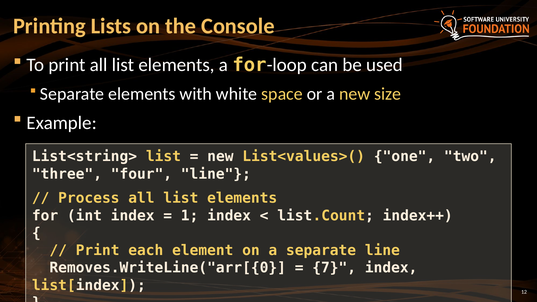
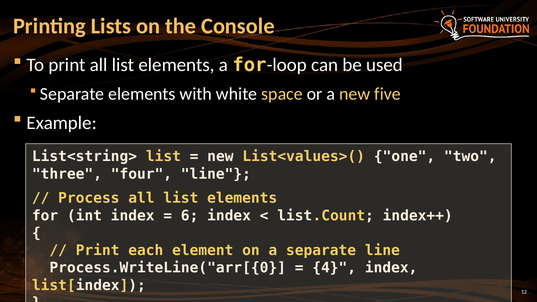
size: size -> five (388, 94)
1: 1 -> 6 (190, 216)
Removes.WriteLine("arr[{0: Removes.WriteLine("arr[{0 -> Process.WriteLine("arr[{0 (168, 268)
7: 7 -> 4 (334, 268)
